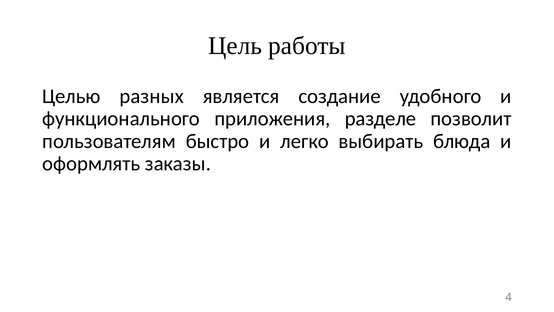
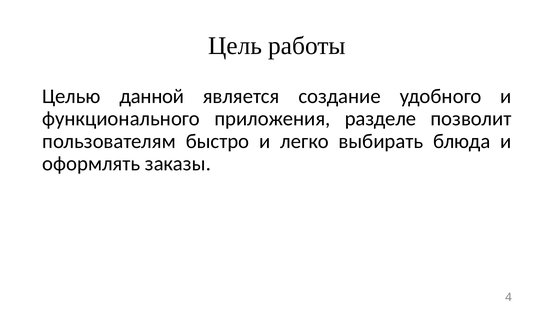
разных: разных -> данной (152, 96)
